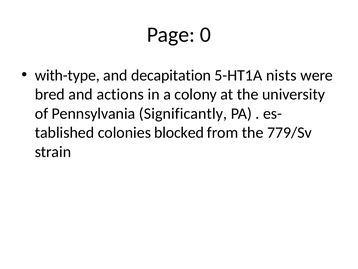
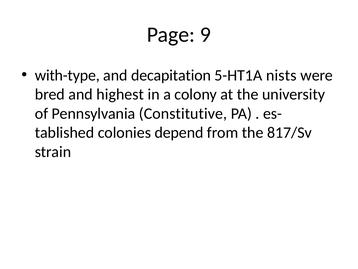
0: 0 -> 9 (205, 35)
actions: actions -> highest (120, 94)
Significantly: Significantly -> Constitutive (183, 113)
blocked: blocked -> depend (179, 132)
779/Sv: 779/Sv -> 817/Sv (289, 132)
